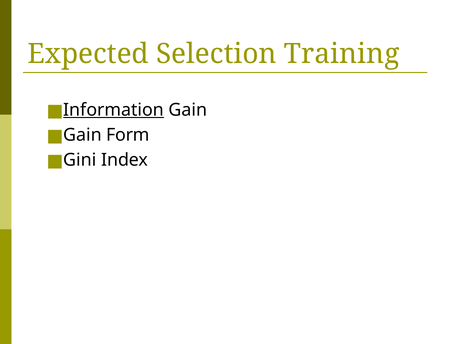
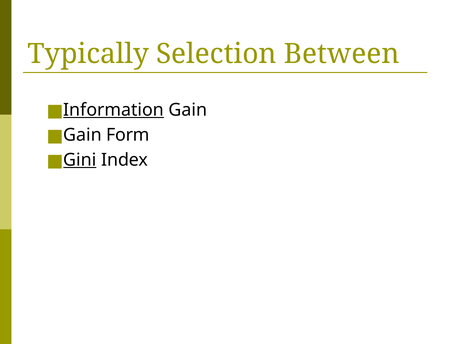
Expected: Expected -> Typically (88, 54)
Training: Training -> Between (342, 54)
Gini underline: none -> present (80, 160)
